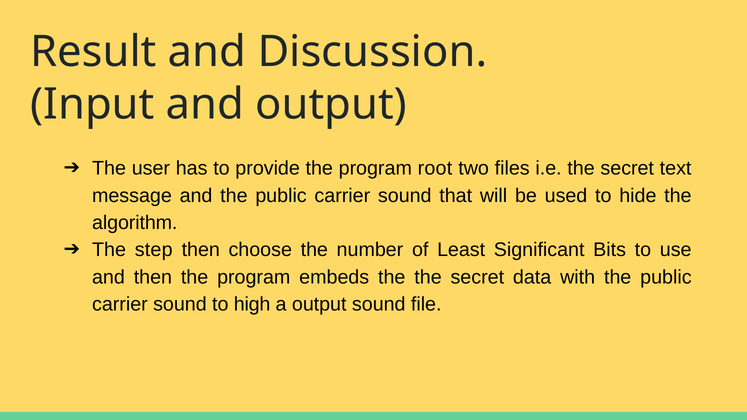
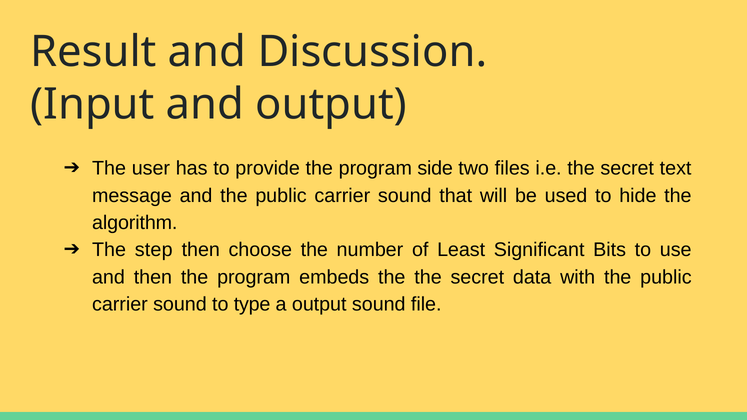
root: root -> side (435, 169)
high: high -> type (252, 304)
